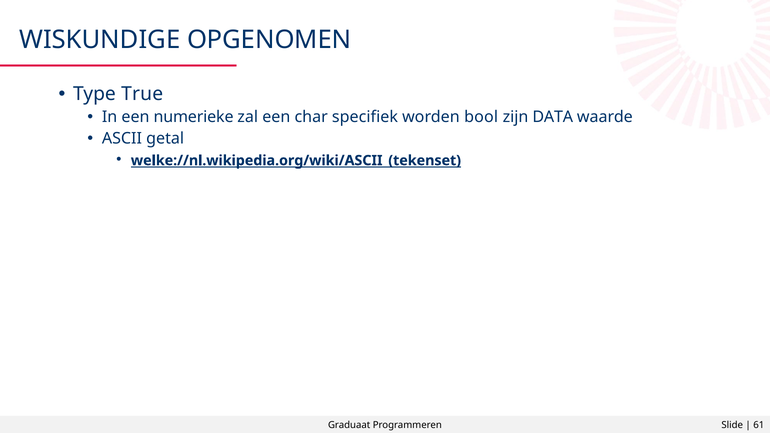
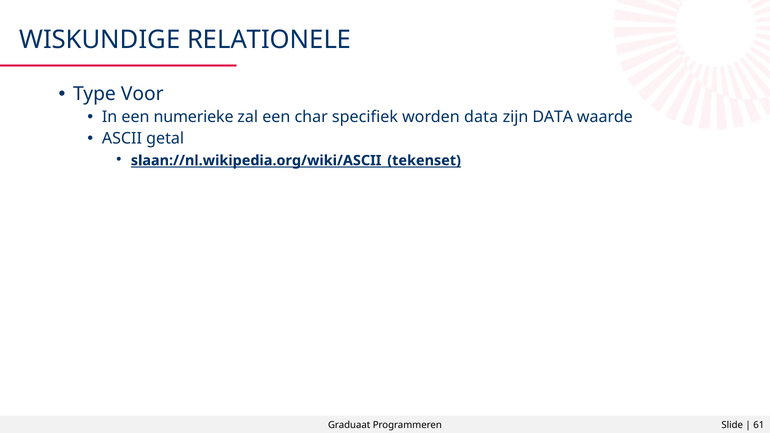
OPGENOMEN: OPGENOMEN -> RELATIONELE (269, 40)
True: True -> Voor (142, 94)
worden bool: bool -> data (481, 117)
welke://nl.wikipedia.org/wiki/ASCII_(tekenset: welke://nl.wikipedia.org/wiki/ASCII_(tekenset -> slaan://nl.wikipedia.org/wiki/ASCII_(tekenset (296, 161)
